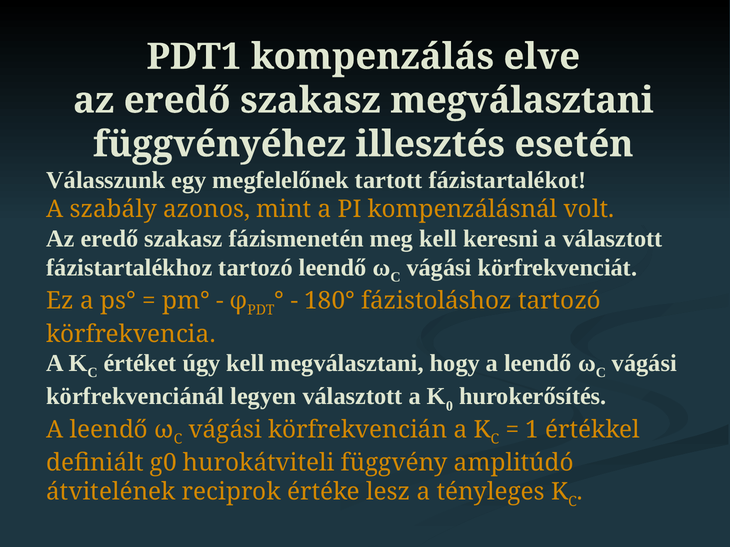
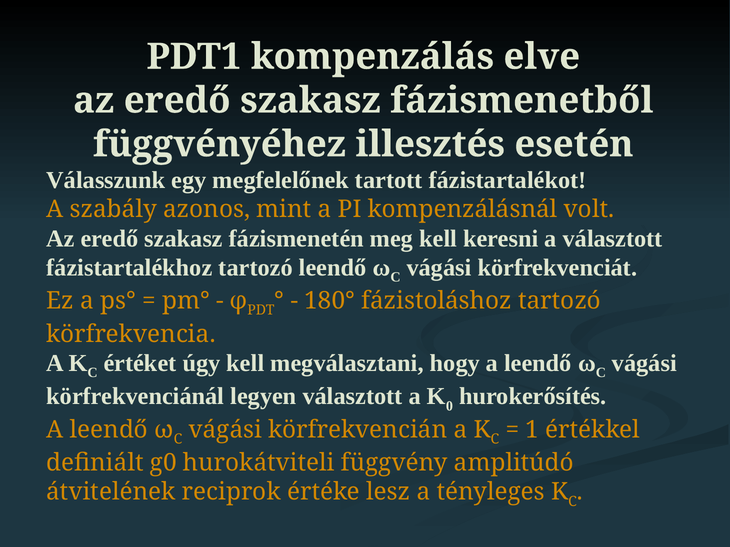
szakasz megválasztani: megválasztani -> fázismenetből (522, 101)
